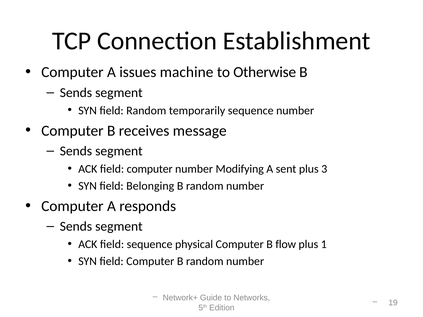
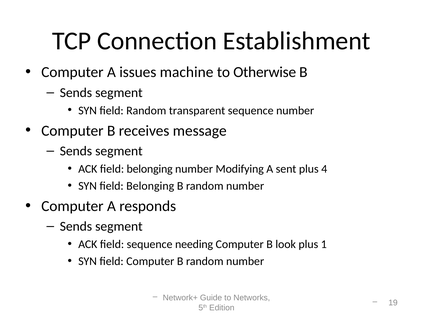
temporarily: temporarily -> transparent (197, 111)
ACK field computer: computer -> belonging (150, 169)
3: 3 -> 4 (324, 169)
physical: physical -> needing (194, 244)
flow: flow -> look (286, 244)
